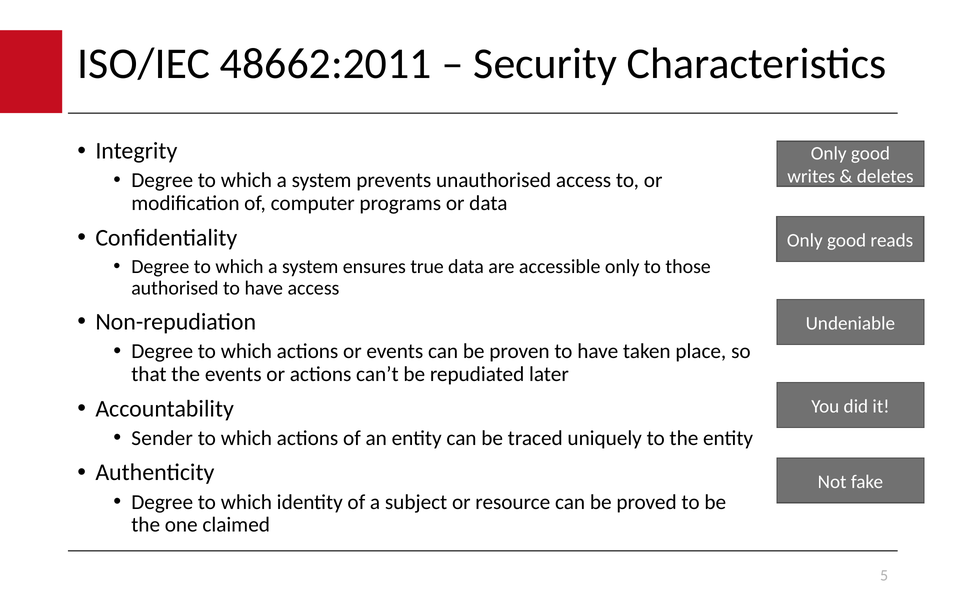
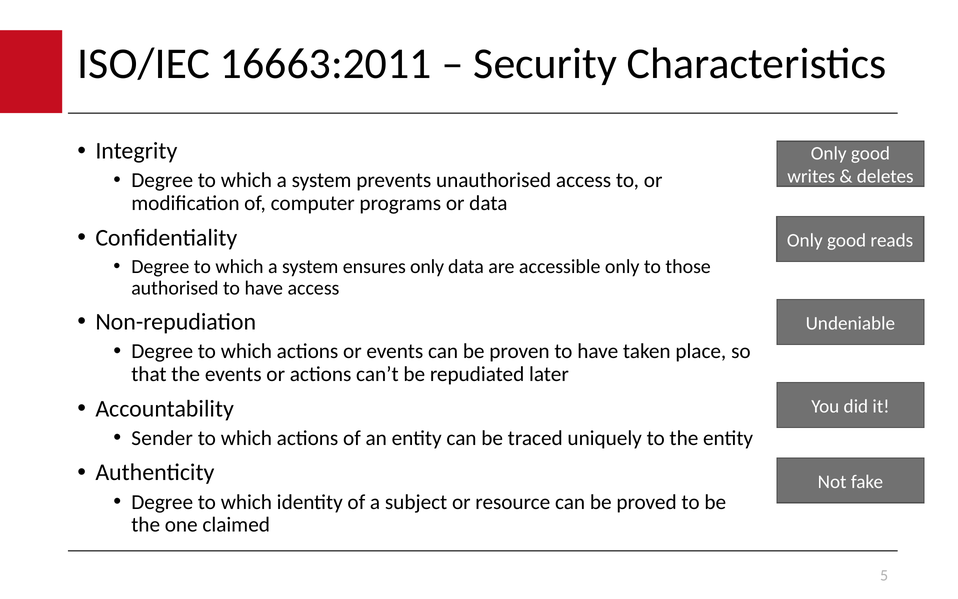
48662:2011: 48662:2011 -> 16663:2011 (326, 64)
ensures true: true -> only (427, 266)
